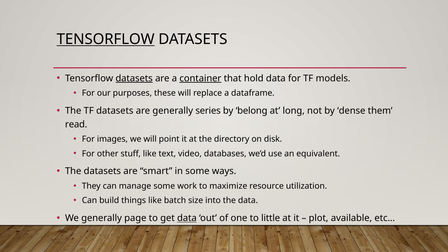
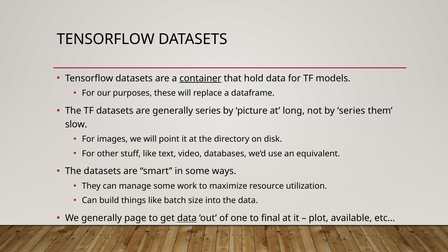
TENSORFLOW underline: present -> none (106, 39)
datasets underline: present -> none (134, 78)
belong: belong -> picture (252, 111)
by dense: dense -> series (351, 111)
read: read -> slow (76, 124)
little: little -> final (271, 218)
